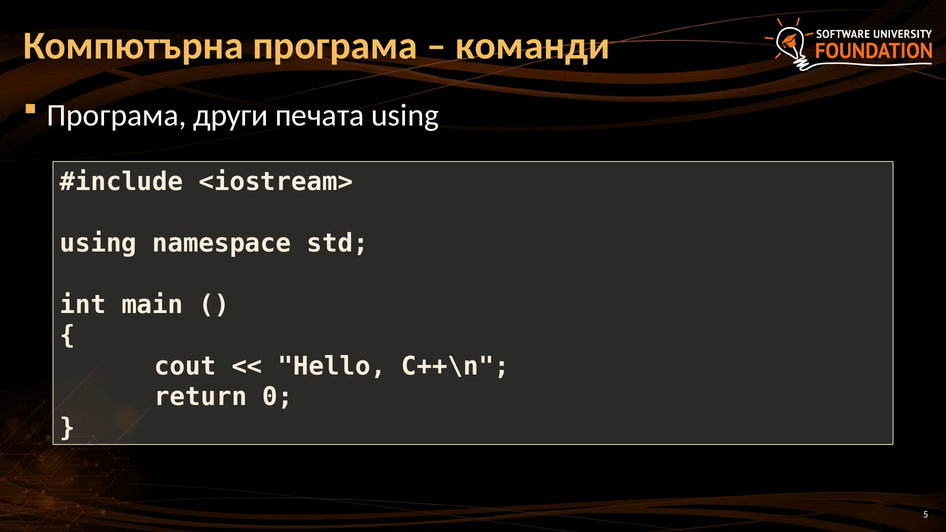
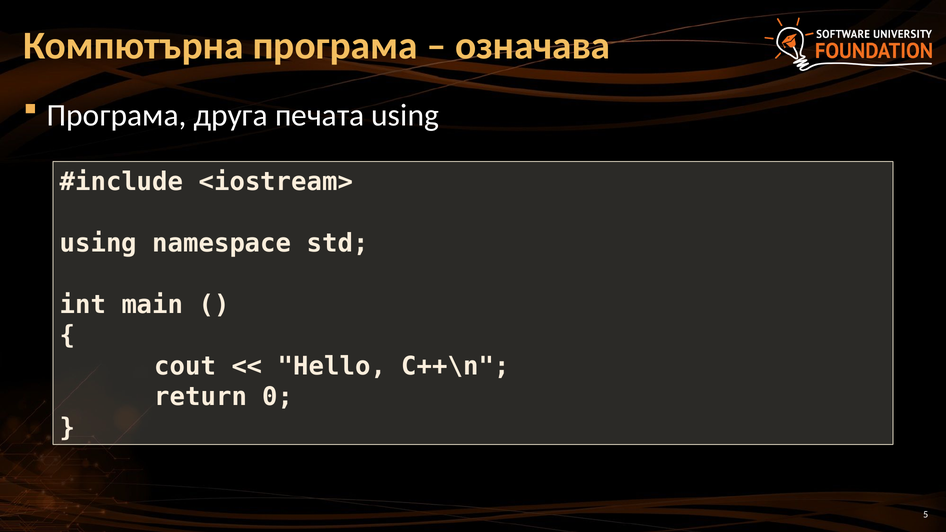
команди: команди -> означава (533, 46)
други: други -> друга (231, 115)
